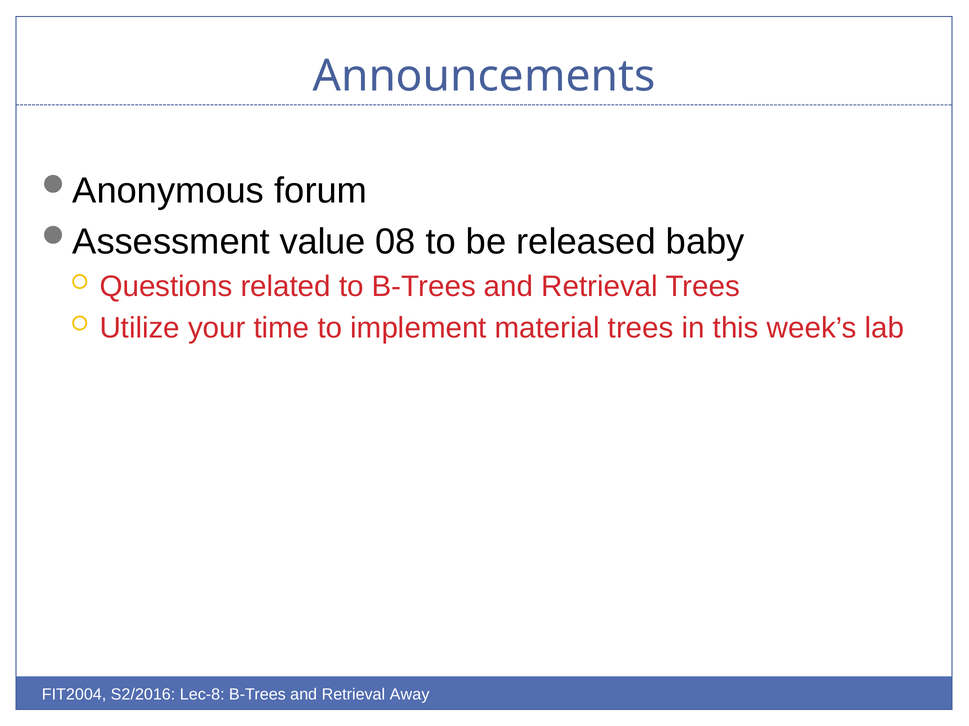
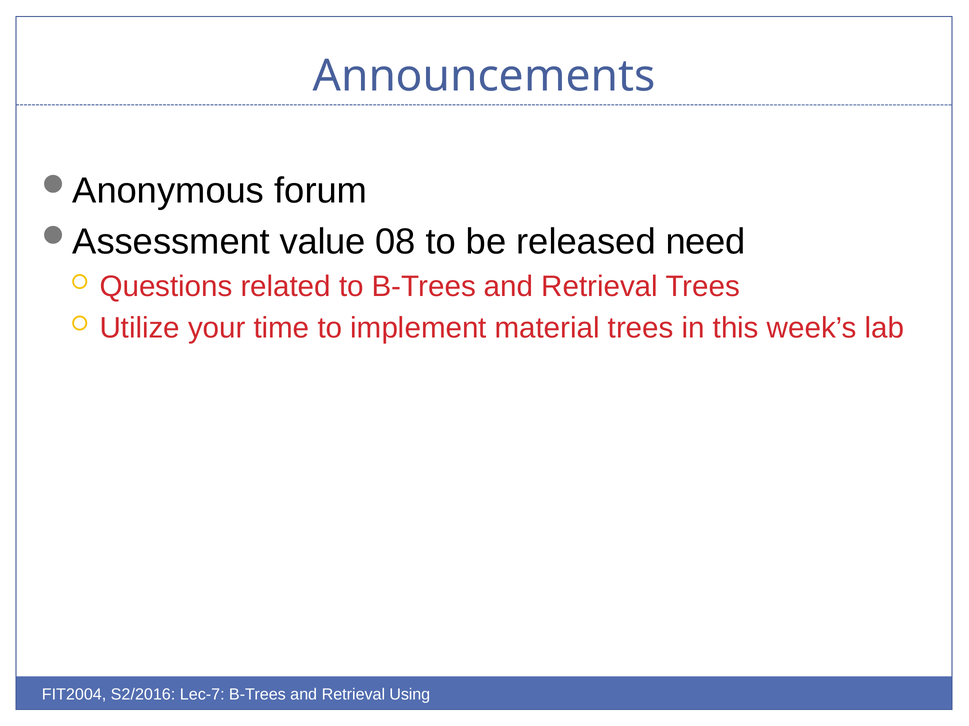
baby: baby -> need (705, 242)
Lec-8: Lec-8 -> Lec-7 (202, 695)
Away: Away -> Using (410, 695)
